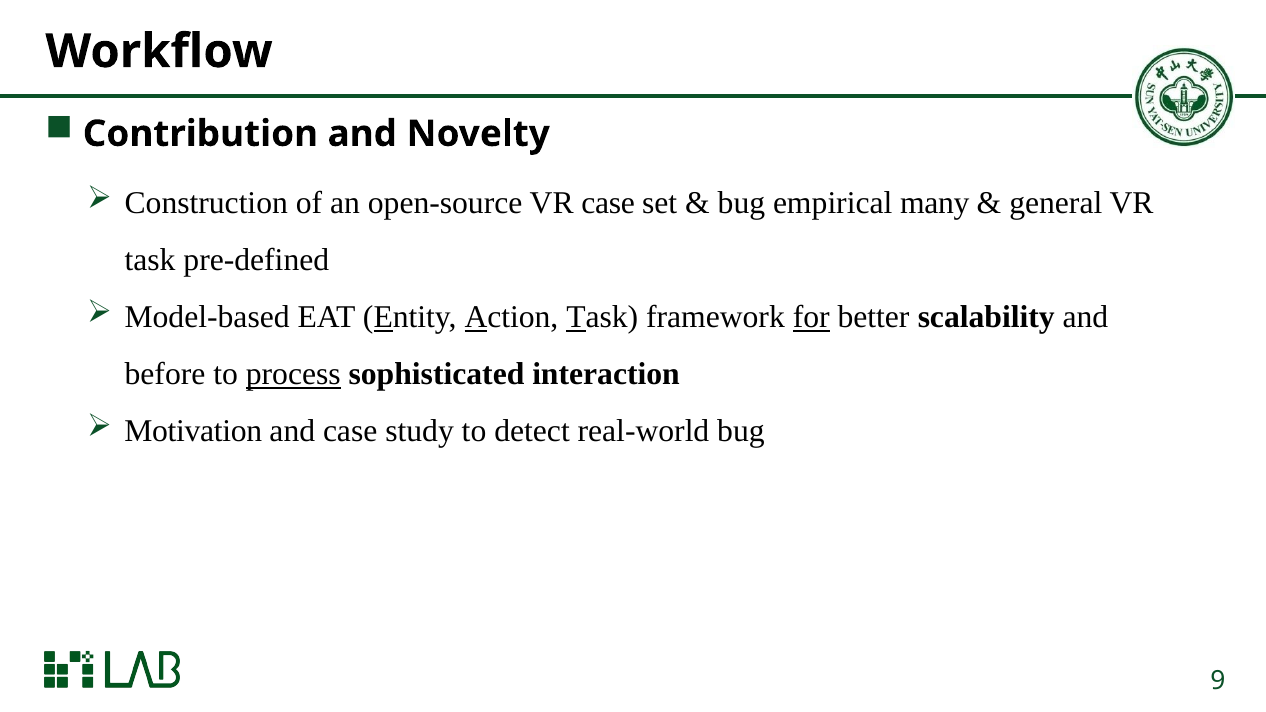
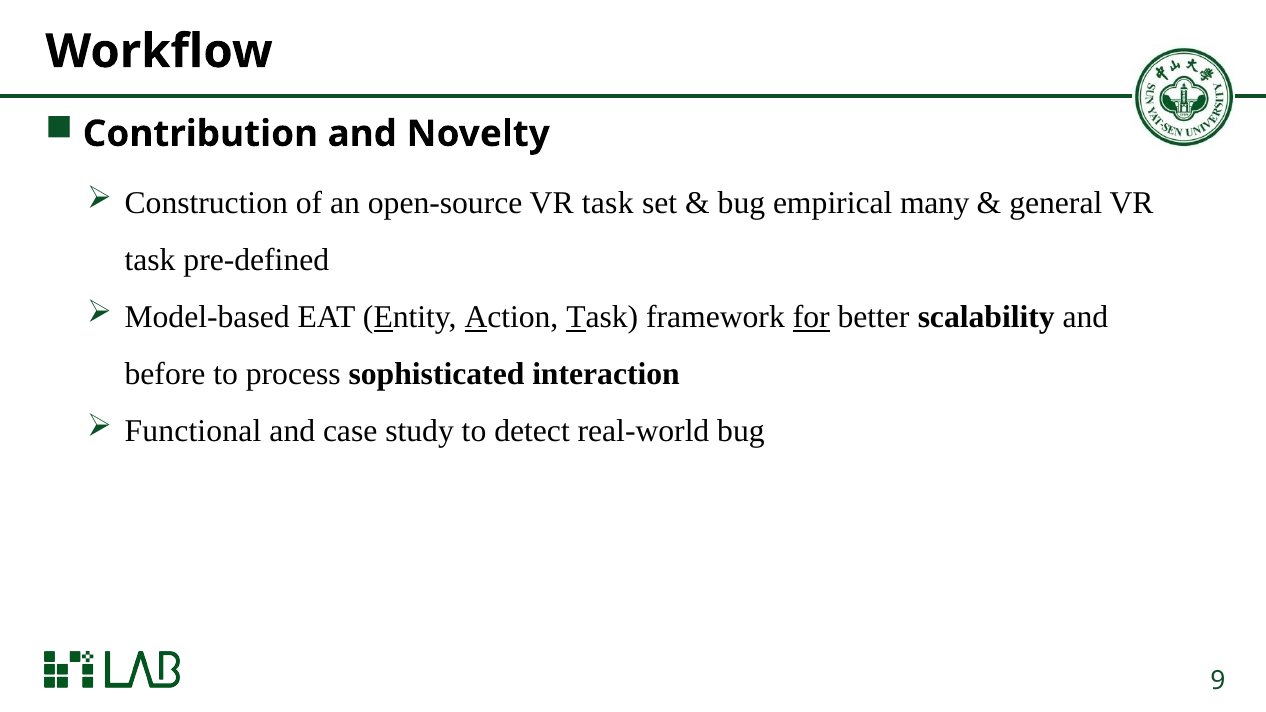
open-source VR case: case -> task (608, 203)
process underline: present -> none (293, 374)
Motivation: Motivation -> Functional (193, 431)
